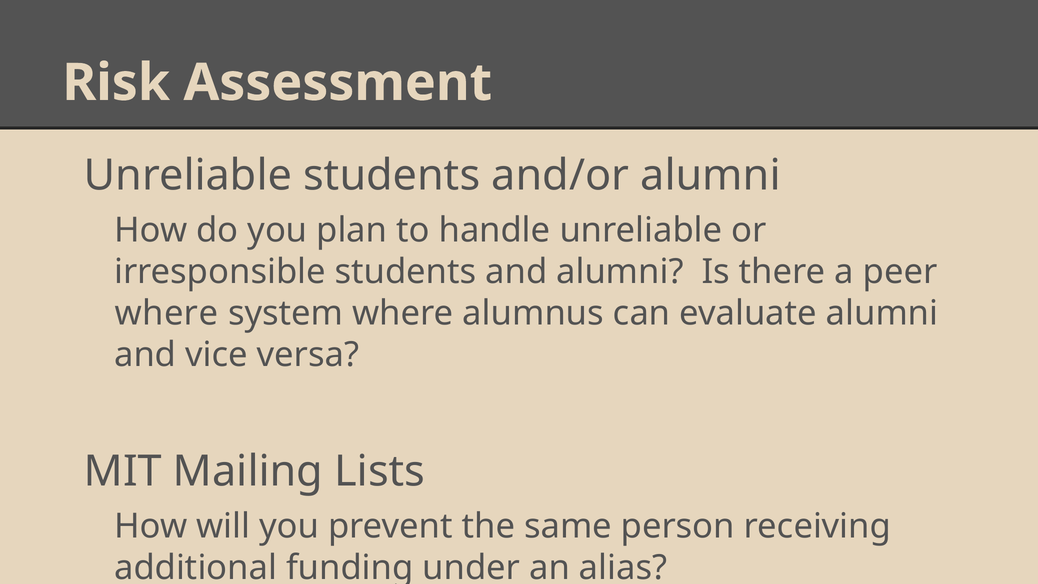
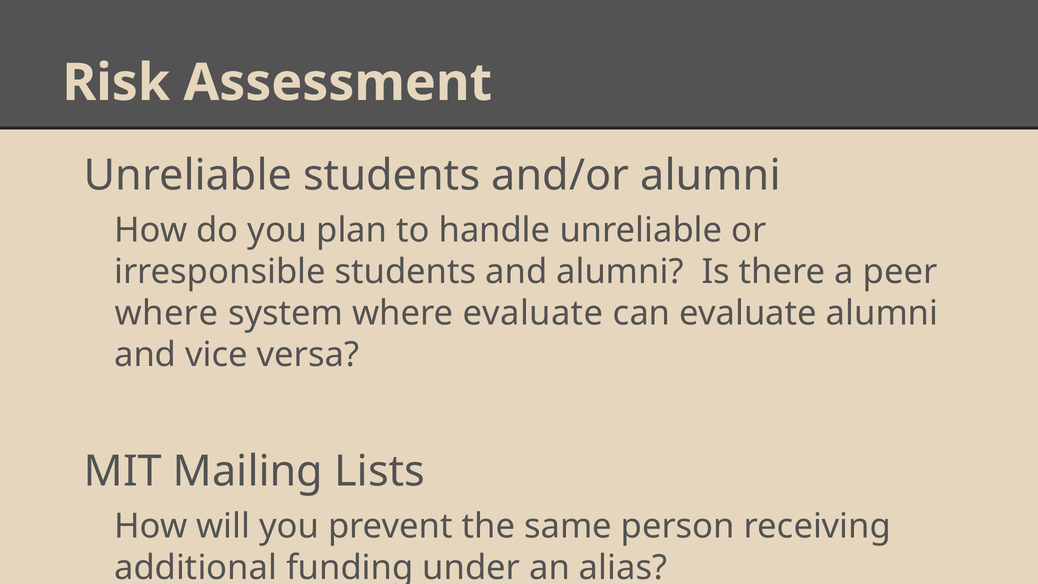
where alumnus: alumnus -> evaluate (533, 313)
